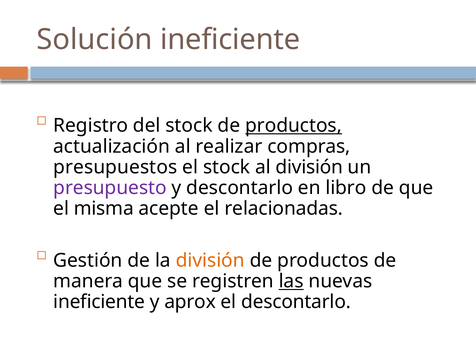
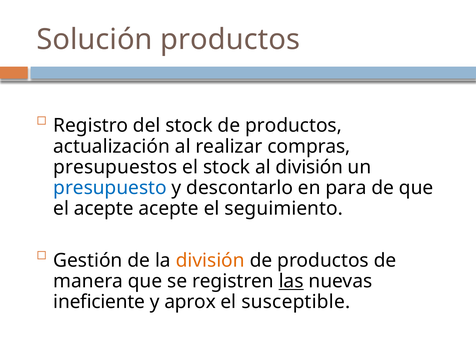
Solución ineficiente: ineficiente -> productos (230, 40)
productos underline: present -> none (294, 126)
presupuesto colour: purple -> blue (110, 188)
libro: libro -> para (346, 188)
el misma: misma -> acepte (104, 208)
relacionadas: relacionadas -> seguimiento (284, 208)
el descontarlo: descontarlo -> susceptible (296, 302)
